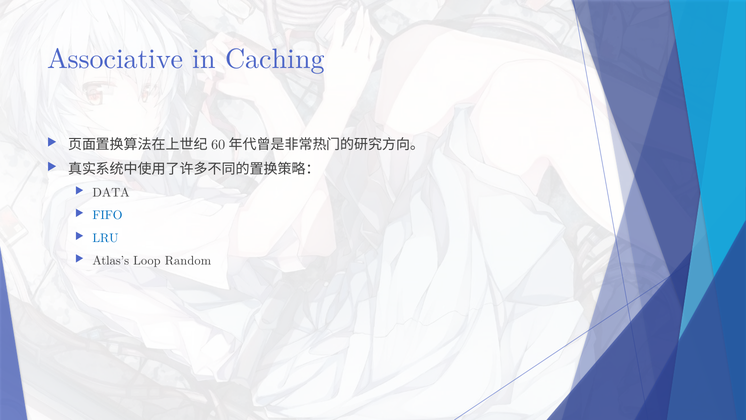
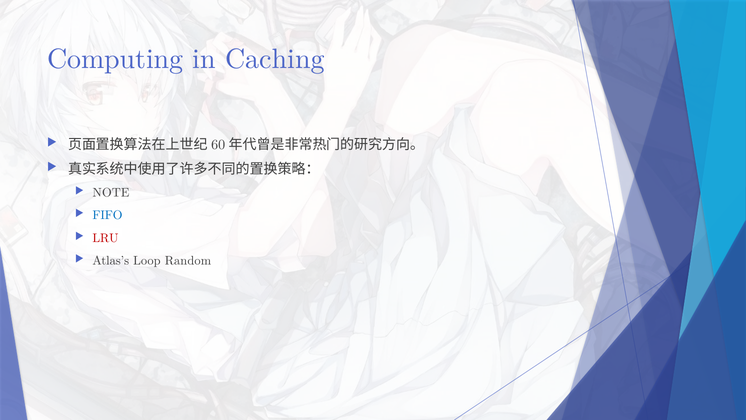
Associative: Associative -> Computing (115, 59)
DATA: DATA -> NOTE (111, 192)
LRU colour: blue -> red (105, 238)
